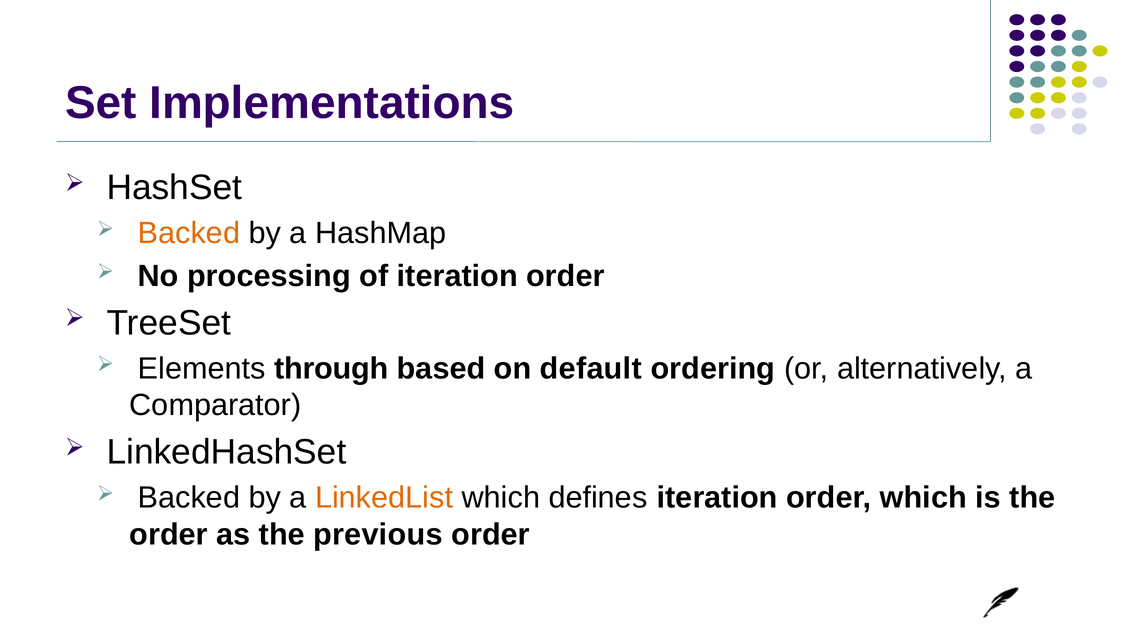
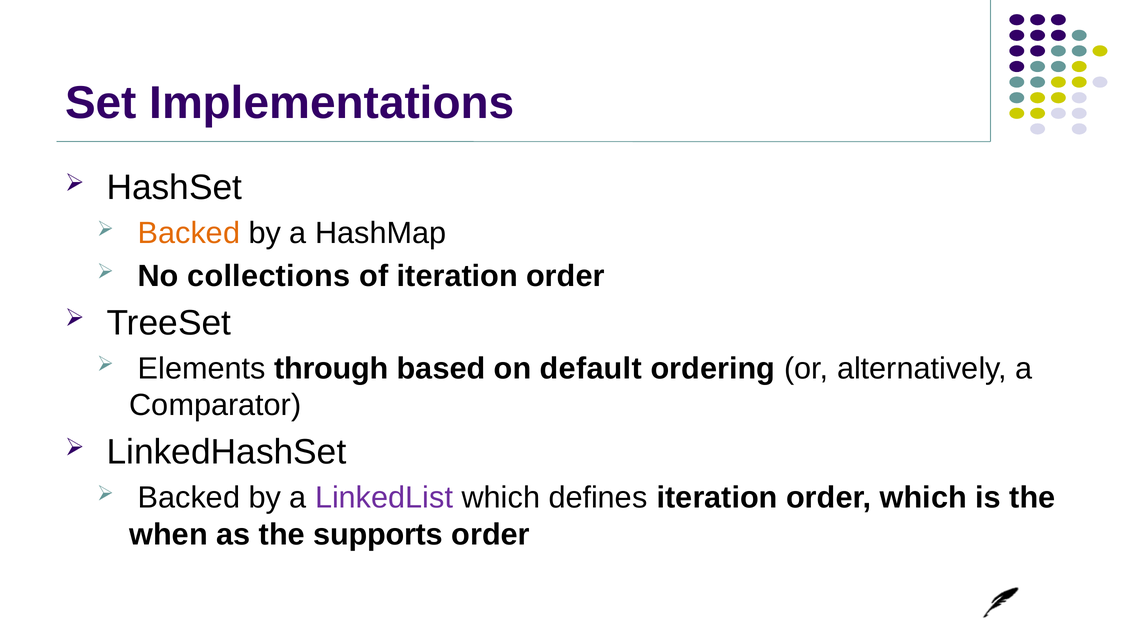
processing: processing -> collections (269, 276)
LinkedList colour: orange -> purple (384, 497)
order: order -> when (169, 534)
previous: previous -> supports (378, 534)
